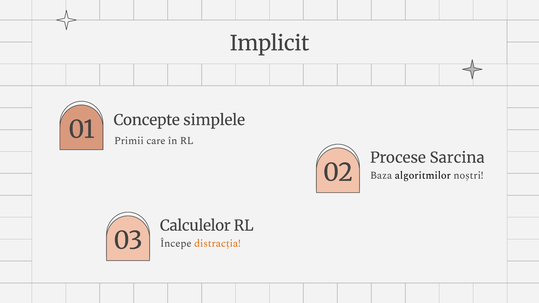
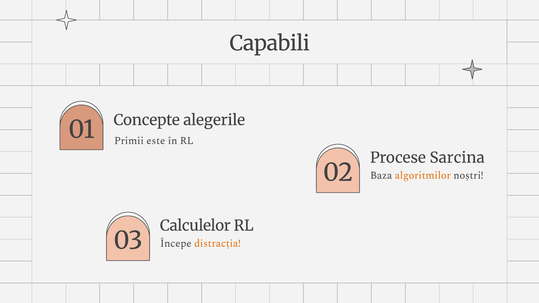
Implicit: Implicit -> Capabili (270, 44)
simplele: simplele -> alegerile (214, 120)
care: care -> este (156, 141)
algoritmilor colour: black -> orange (423, 175)
